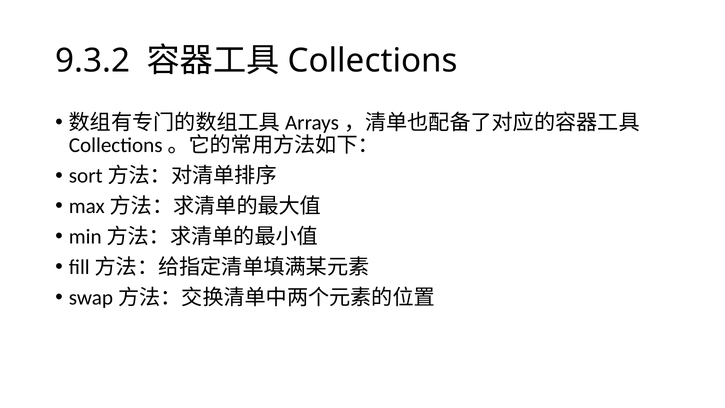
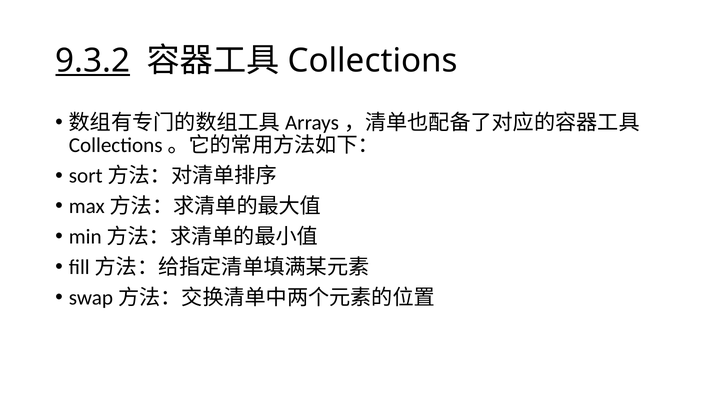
9.3.2 underline: none -> present (93, 61)
